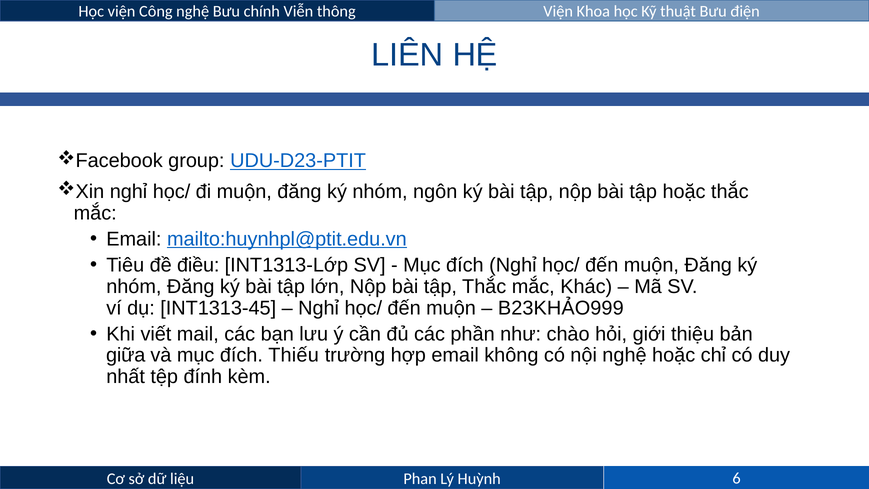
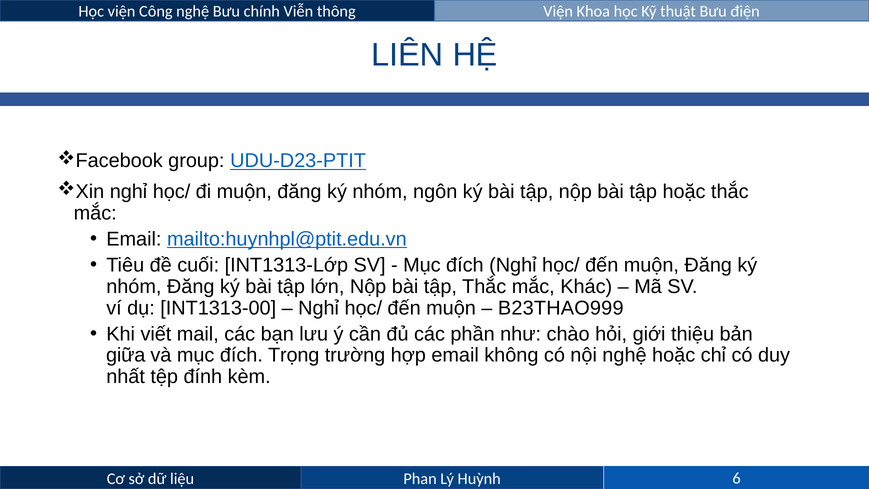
điều: điều -> cuối (198, 265)
INT1313-45: INT1313-45 -> INT1313-00 (218, 308)
B23KHẢO999: B23KHẢO999 -> B23THAO999 (561, 308)
Thiếu: Thiếu -> Trọng (294, 355)
